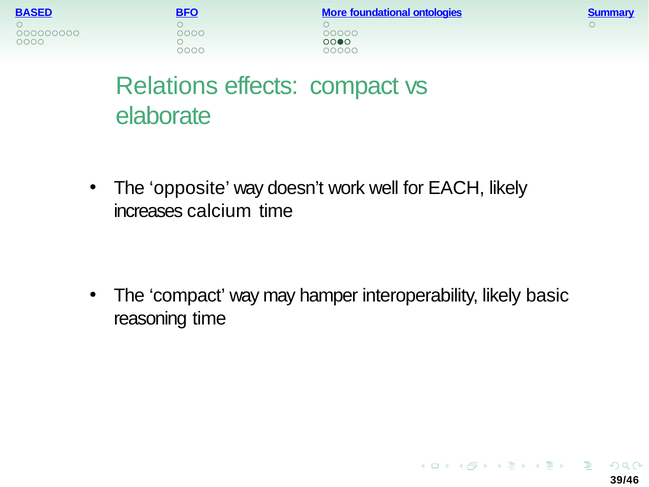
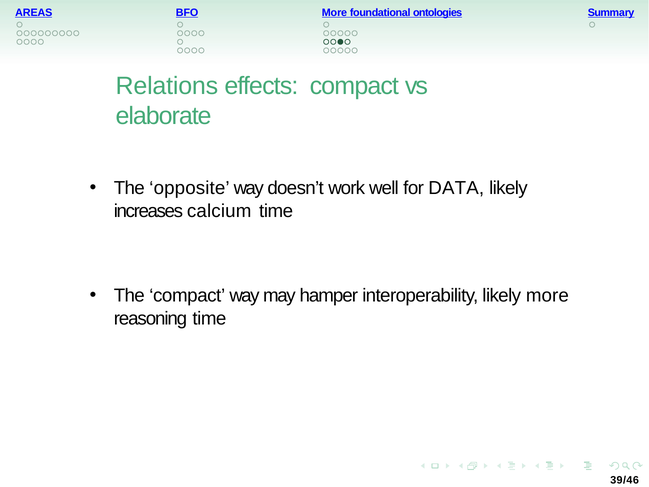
BASED: BASED -> AREAS (34, 12)
EACH: EACH -> DATA (456, 188)
likely basic: basic -> more (547, 296)
